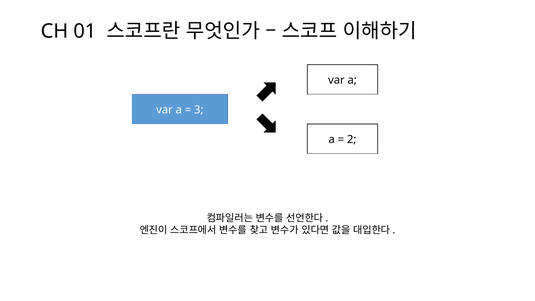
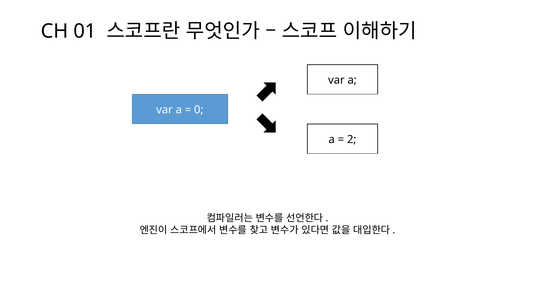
3: 3 -> 0 (199, 110)
